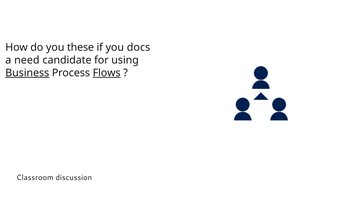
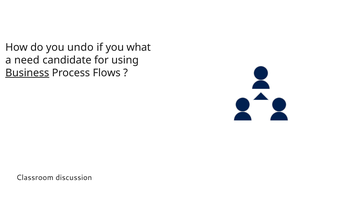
these: these -> undo (80, 48)
docs: docs -> what (139, 48)
Flows underline: present -> none (107, 73)
